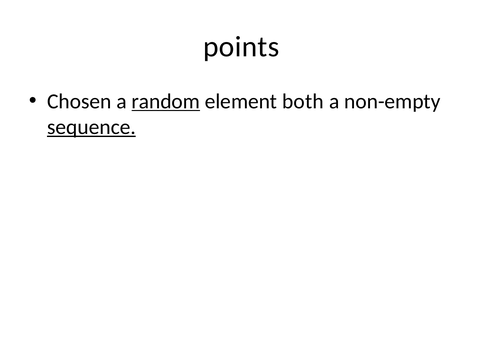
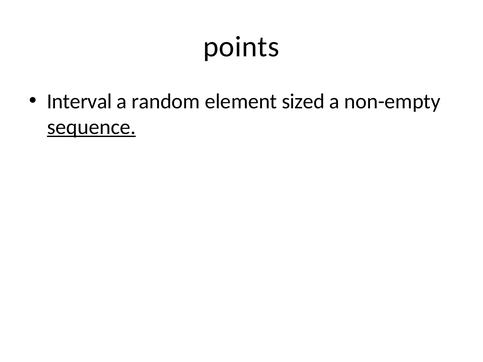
Chosen: Chosen -> Interval (79, 101)
random underline: present -> none (166, 101)
both: both -> sized (303, 101)
